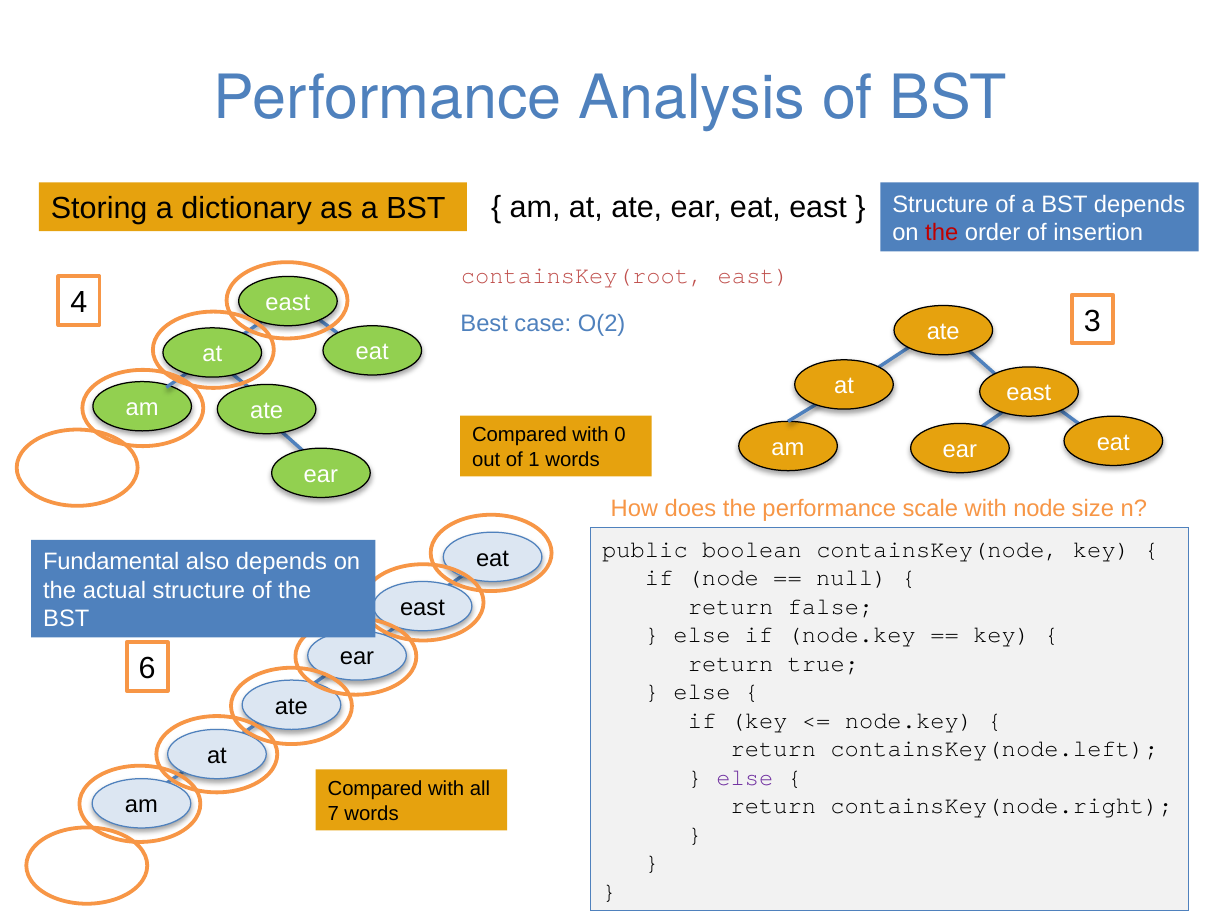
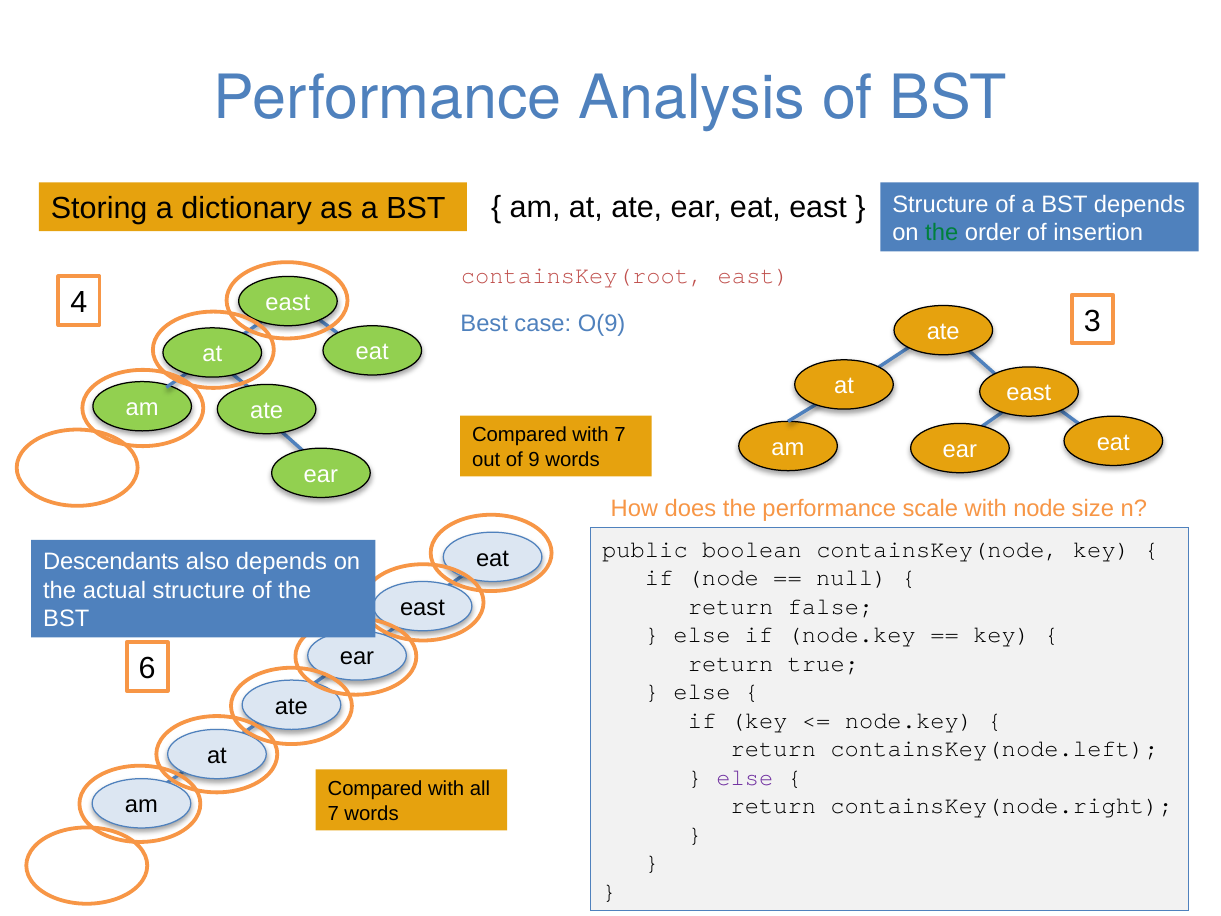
the colour: red -> green (942, 233)
O(2: O(2 -> O(9 (602, 323)
with 0: 0 -> 7 (620, 435)
1: 1 -> 9 (534, 460)
Fundamental: Fundamental -> Descendants (111, 562)
